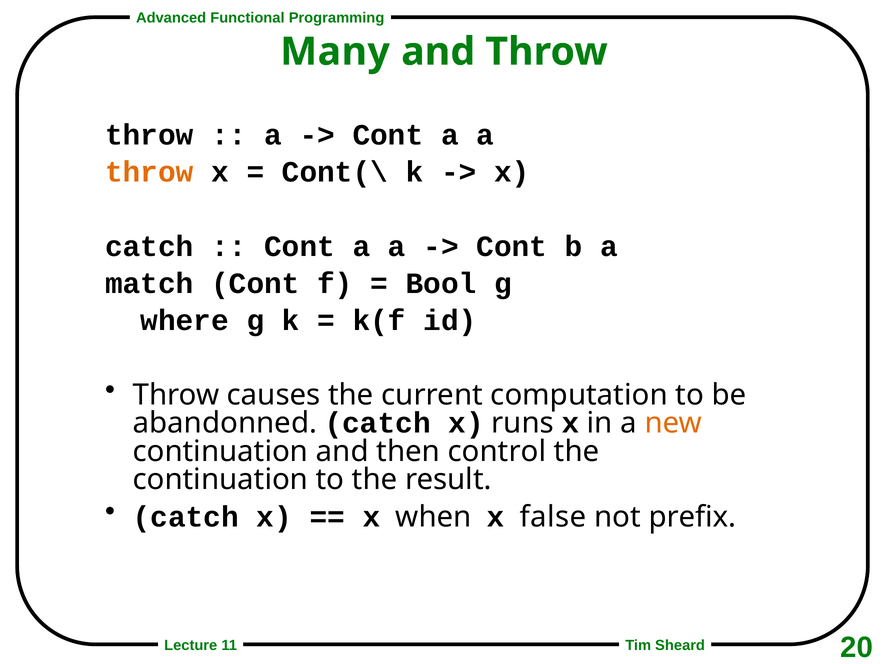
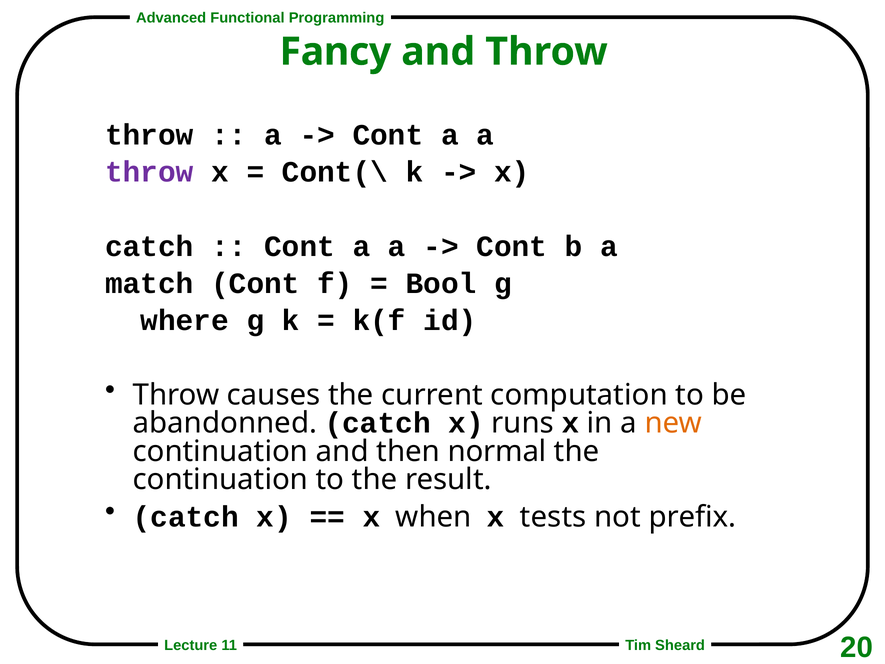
Many: Many -> Fancy (335, 52)
throw colour: orange -> purple (149, 172)
control: control -> normal (497, 451)
false: false -> tests (553, 517)
